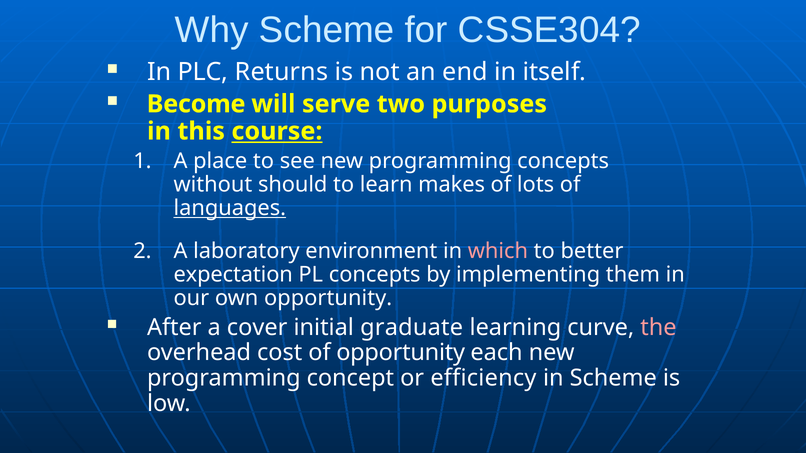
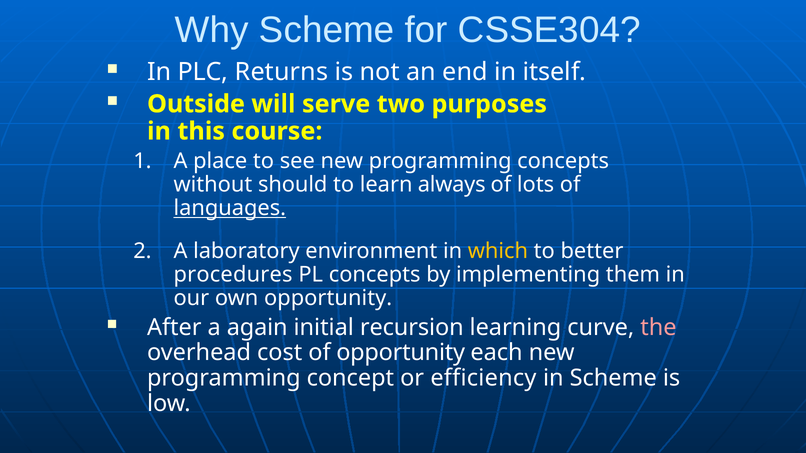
Become: Become -> Outside (196, 104)
course underline: present -> none (277, 131)
makes: makes -> always (452, 185)
which colour: pink -> yellow (498, 251)
expectation: expectation -> procedures (233, 275)
cover: cover -> again (257, 328)
graduate: graduate -> recursion (412, 328)
